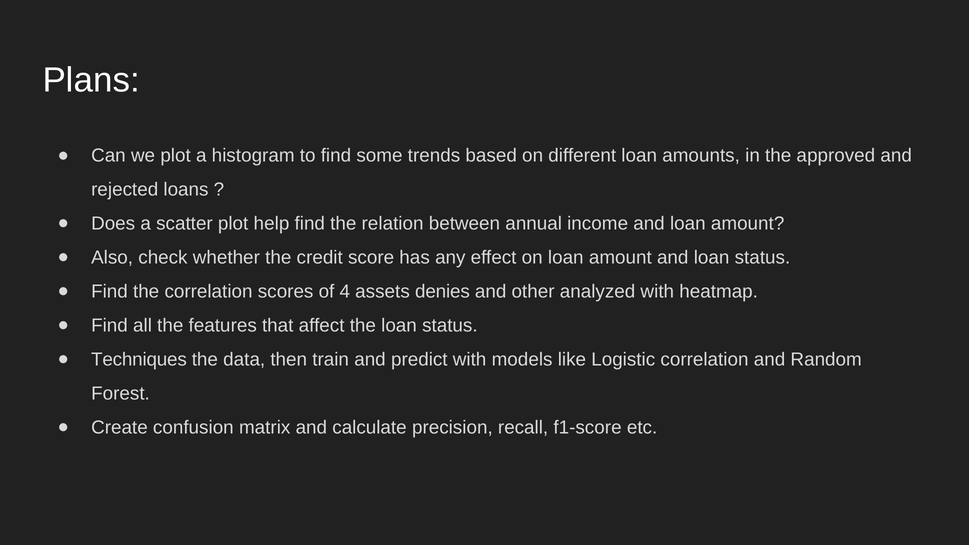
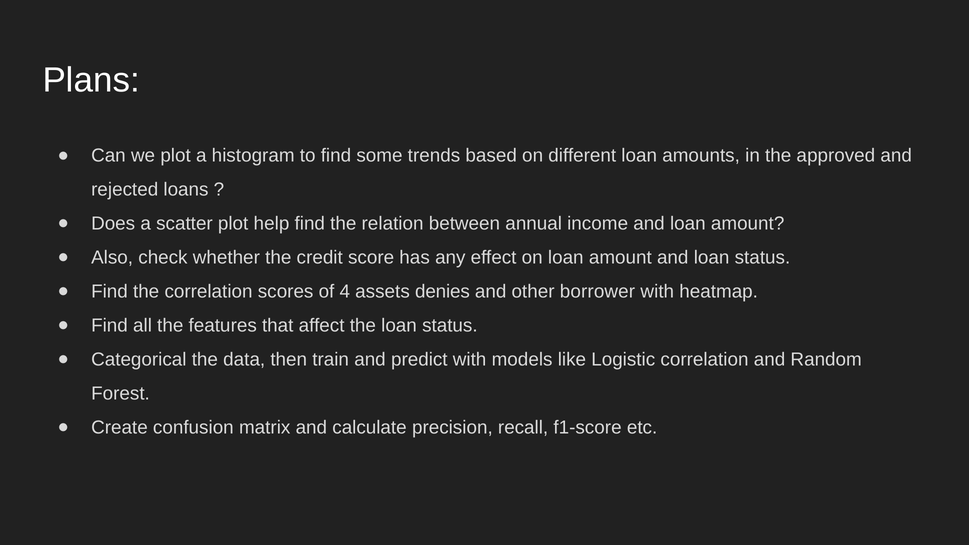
analyzed: analyzed -> borrower (597, 292)
Techniques: Techniques -> Categorical (139, 360)
